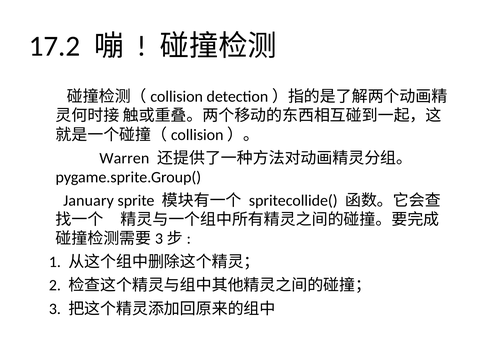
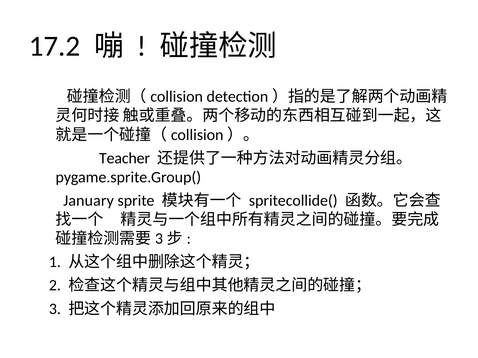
Warren: Warren -> Teacher (124, 158)
